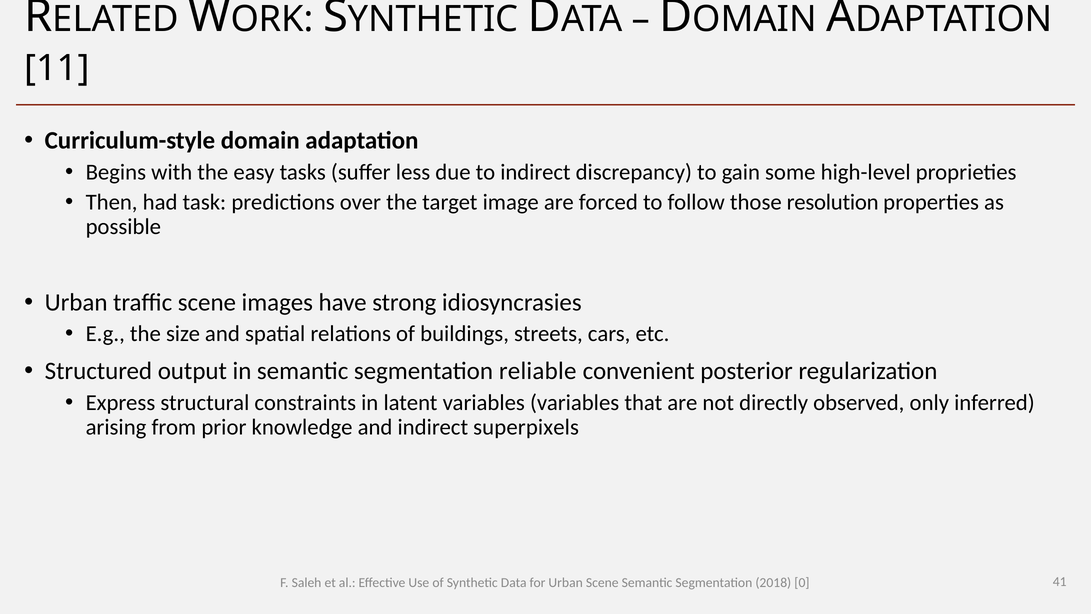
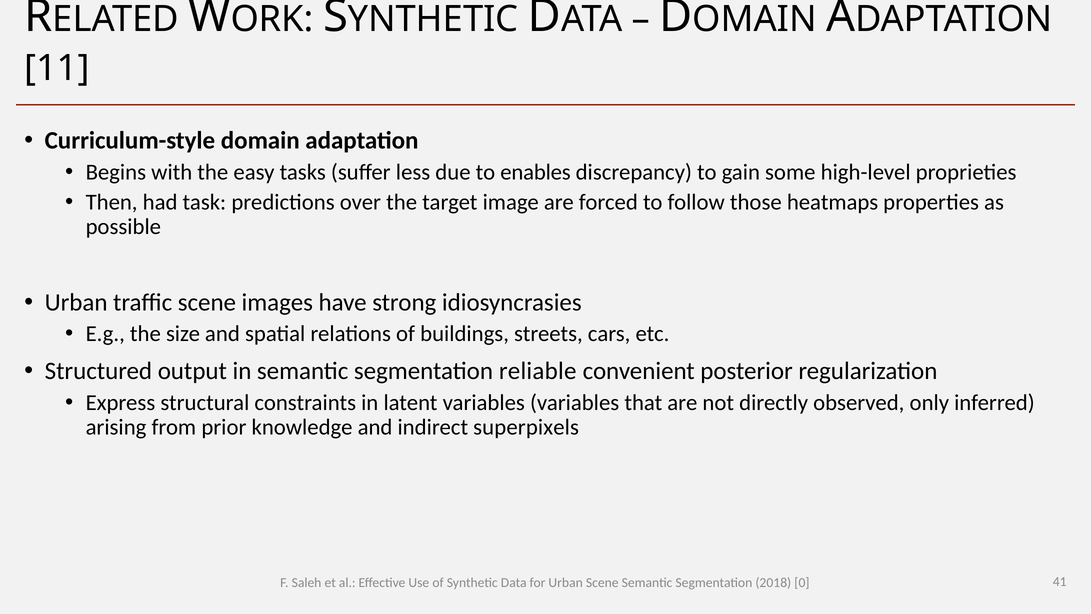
to indirect: indirect -> enables (536, 172)
resolution: resolution -> heatmaps (833, 202)
